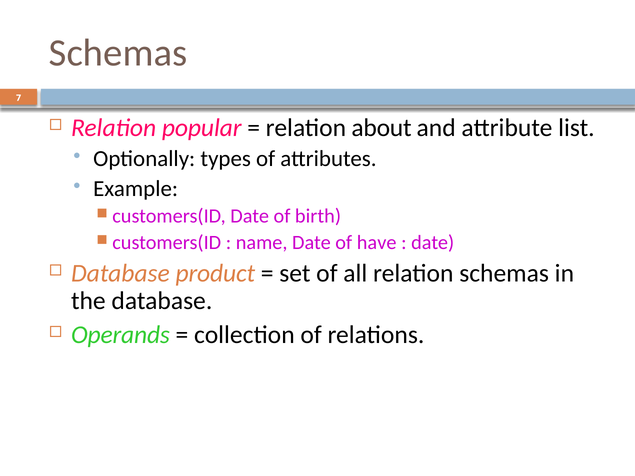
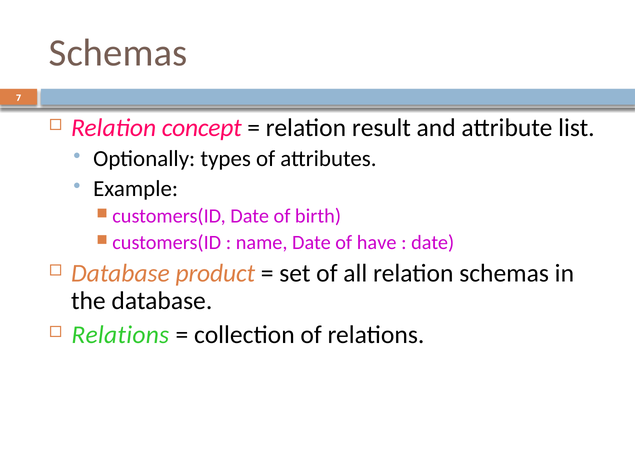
popular: popular -> concept (202, 128)
about: about -> result (381, 128)
Operands: Operands -> Relations (120, 335)
